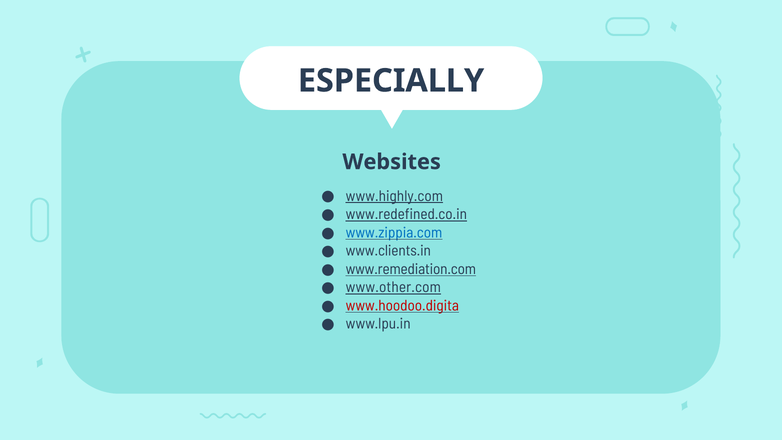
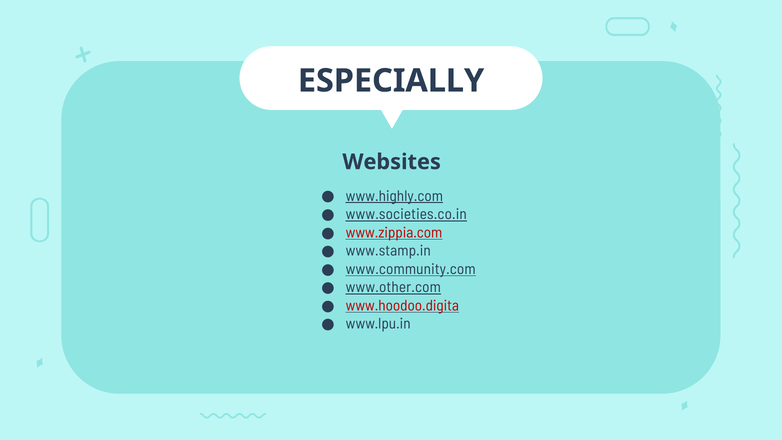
www.redefined.co.in: www.redefined.co.in -> www.societies.co.in (406, 214)
www.zippia.com colour: blue -> red (394, 232)
www.clients.in: www.clients.in -> www.stamp.in (388, 251)
www.remediation.com: www.remediation.com -> www.community.com (411, 269)
